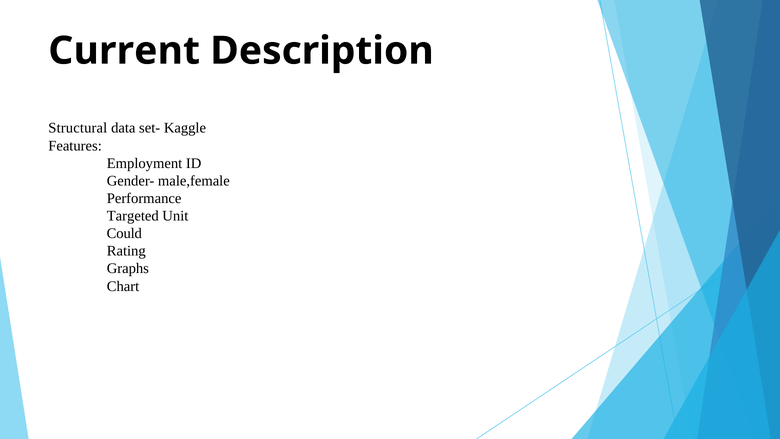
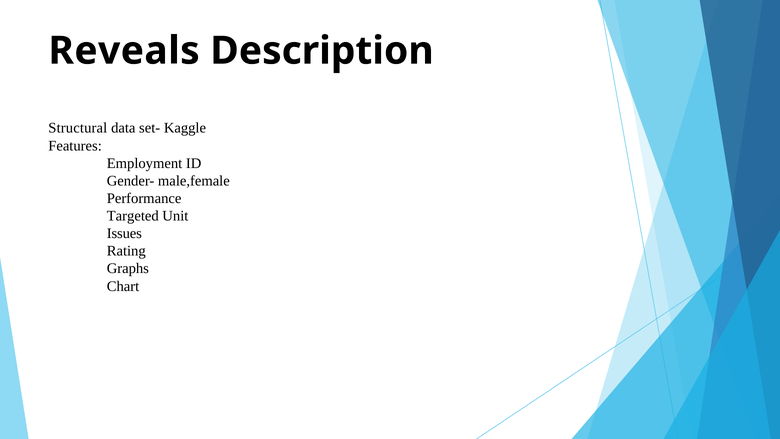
Current: Current -> Reveals (124, 51)
Could: Could -> Issues (124, 233)
